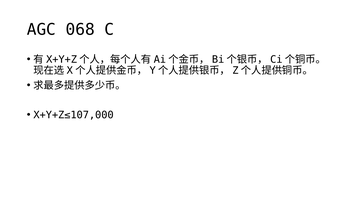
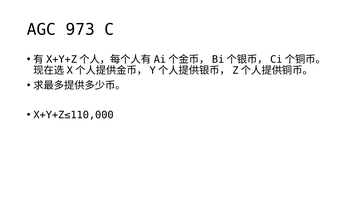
068: 068 -> 973 (80, 30)
X+Y+Z≤107,000: X+Y+Z≤107,000 -> X+Y+Z≤110,000 (74, 115)
